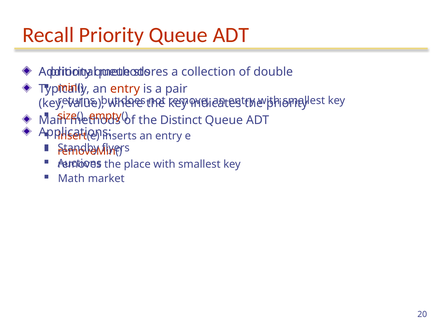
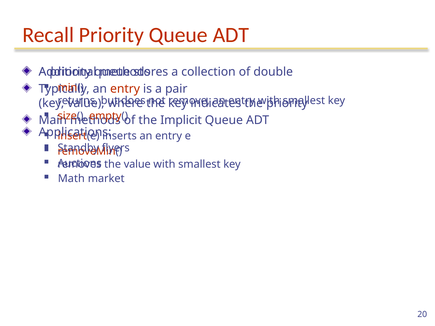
Distinct: Distinct -> Implicit (181, 120)
the place: place -> value (137, 164)
